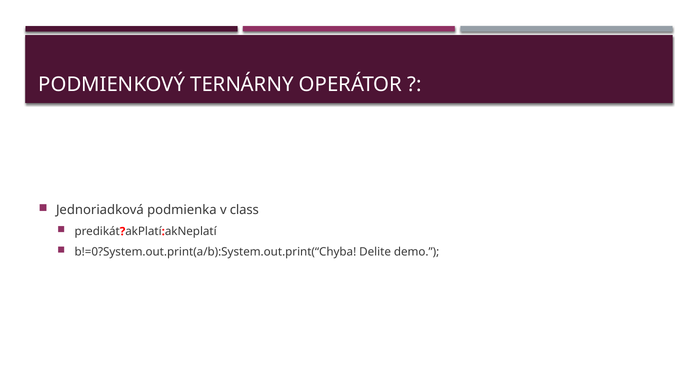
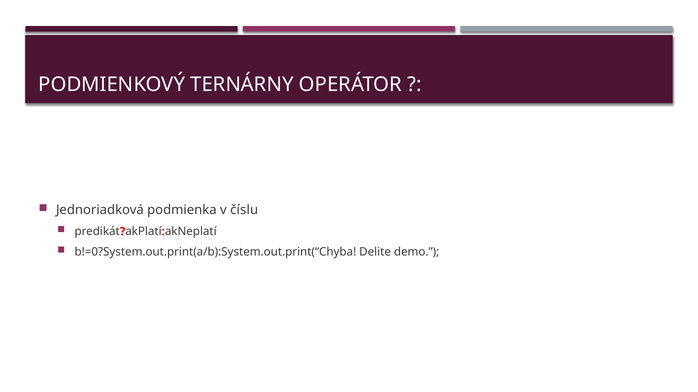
class: class -> číslu (244, 210)
